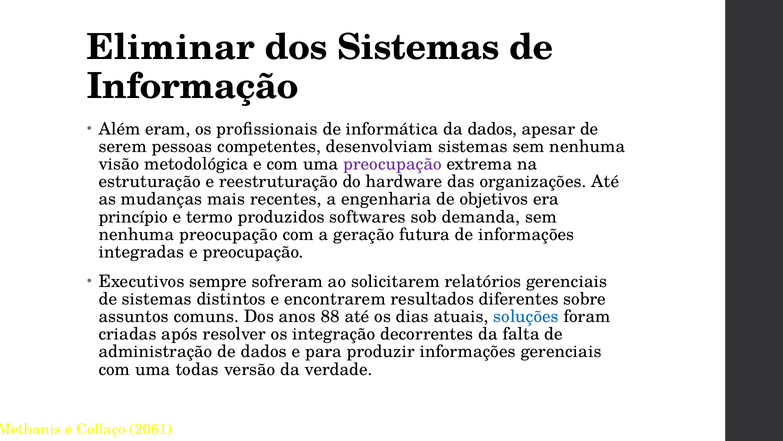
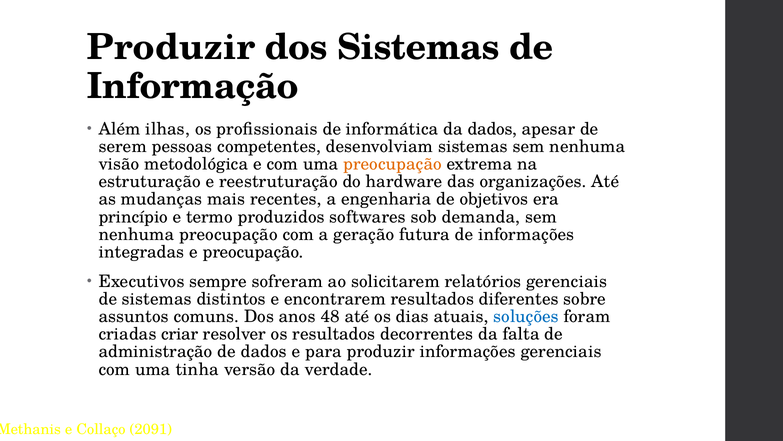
Eliminar: Eliminar -> Produzir (171, 47)
eram: eram -> ilhas (168, 129)
preocupação colour: purple -> orange (392, 164)
88: 88 -> 48 (330, 316)
após: após -> criar (180, 334)
os integração: integração -> resultados (334, 334)
todas: todas -> tinha (197, 369)
2061: 2061 -> 2091 (151, 429)
